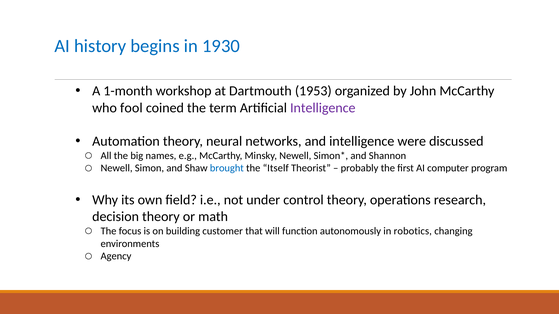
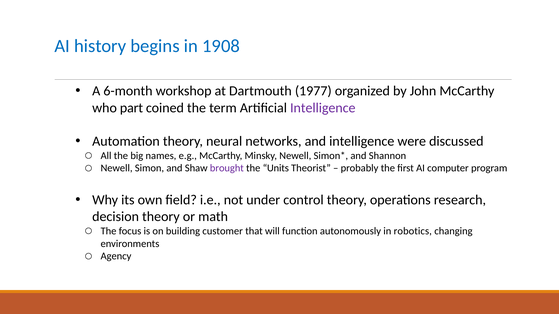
1930: 1930 -> 1908 (221, 46)
1-month: 1-month -> 6-month (128, 91)
1953: 1953 -> 1977 (313, 91)
fool: fool -> part (131, 108)
brought colour: blue -> purple (227, 168)
Itself: Itself -> Units (276, 168)
